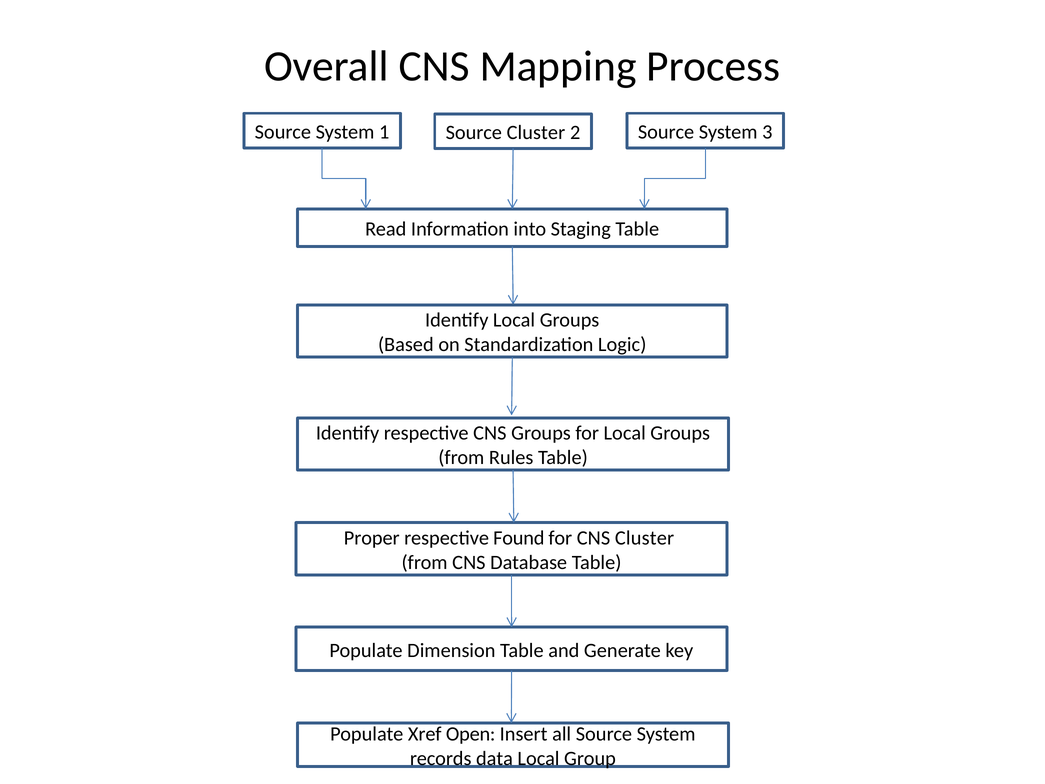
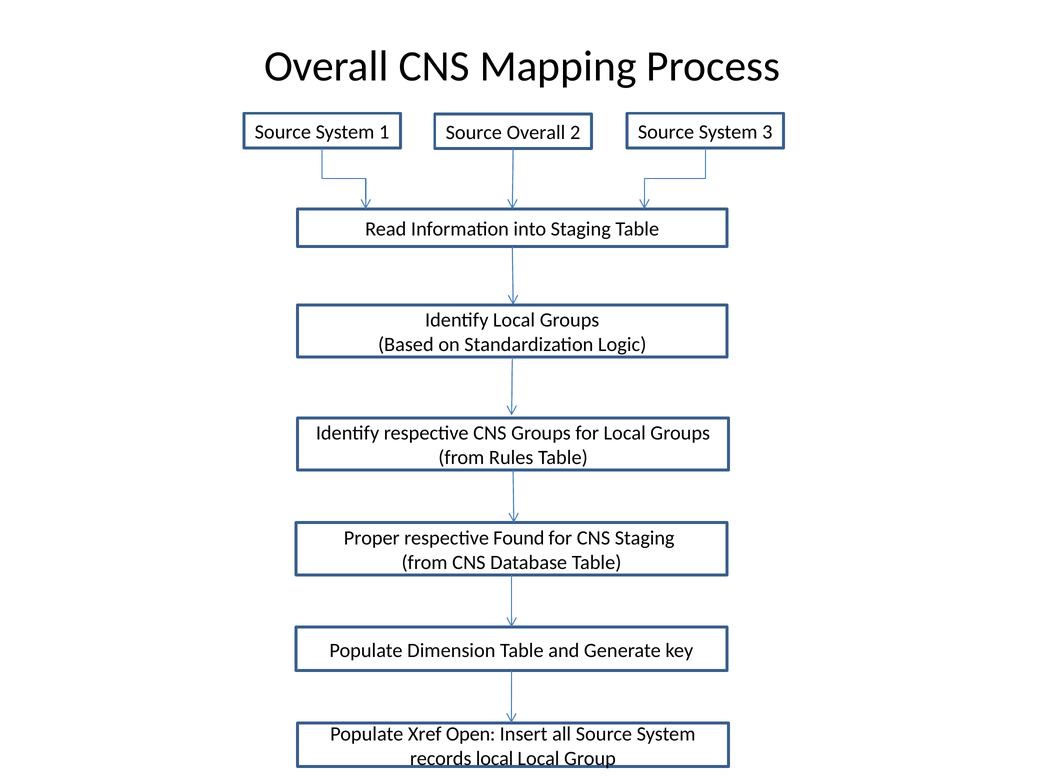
Source Cluster: Cluster -> Overall (536, 133)
CNS Cluster: Cluster -> Staging (645, 538)
records data: data -> local (495, 758)
